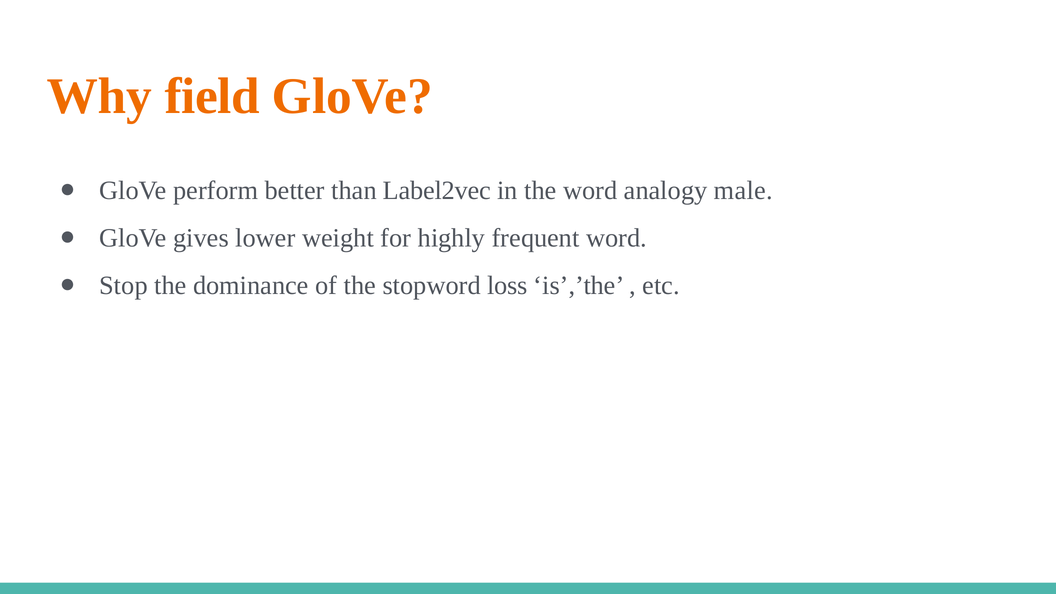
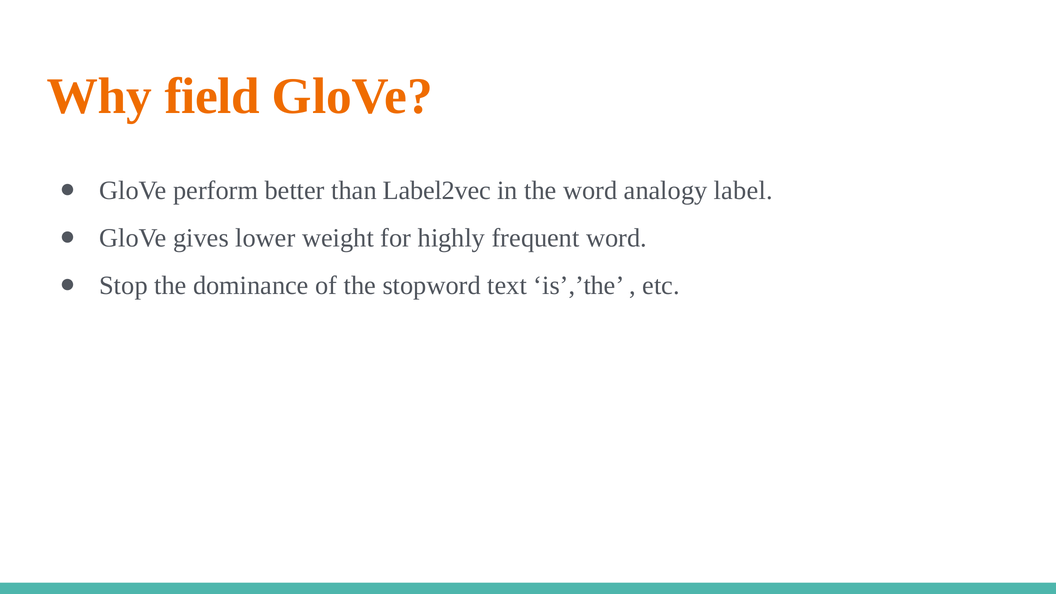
male: male -> label (743, 190)
loss: loss -> text (507, 285)
